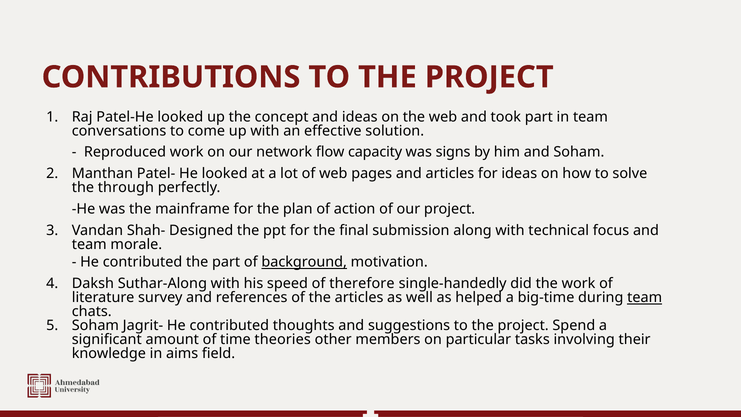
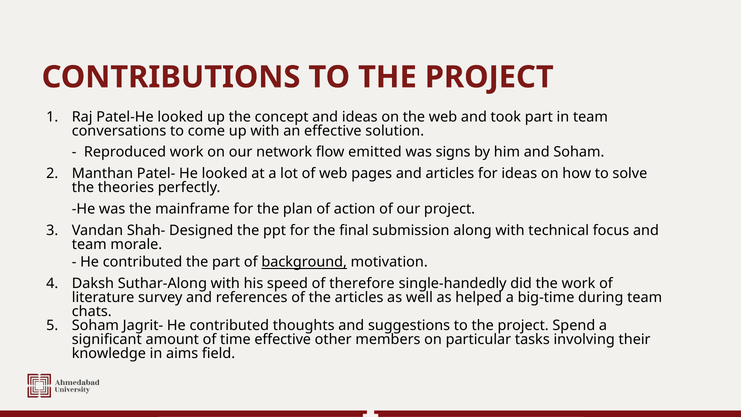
capacity: capacity -> emitted (375, 152)
through: through -> theories (126, 187)
team underline: present -> none (645, 298)
time theories: theories -> effective (283, 340)
